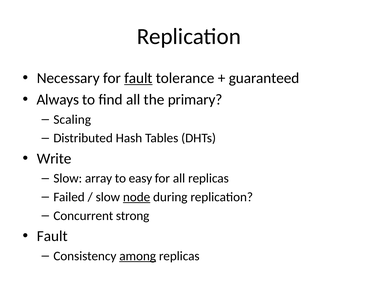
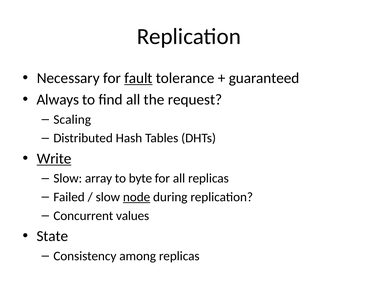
primary: primary -> request (195, 100)
Write underline: none -> present (54, 159)
easy: easy -> byte (140, 179)
strong: strong -> values (133, 216)
Fault: Fault -> State (52, 237)
among underline: present -> none (138, 256)
